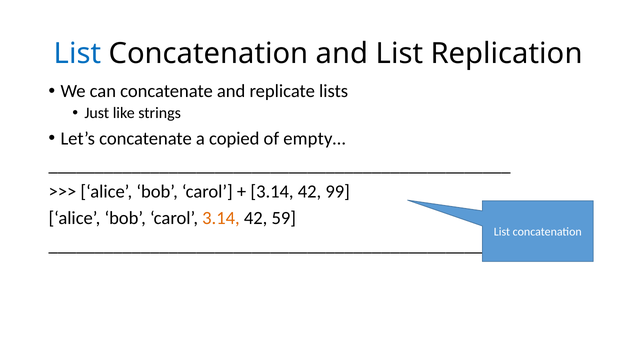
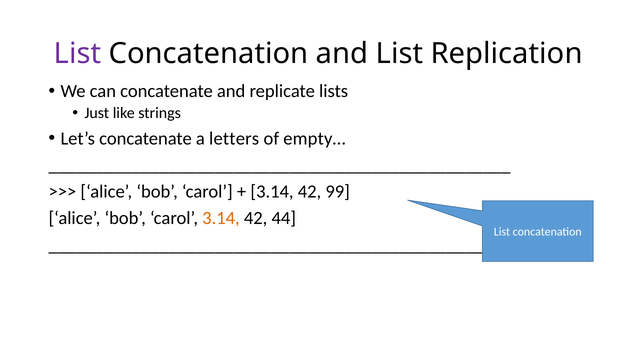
List colour: blue -> purple (77, 54)
copied: copied -> letters (234, 139)
59: 59 -> 44 (284, 219)
